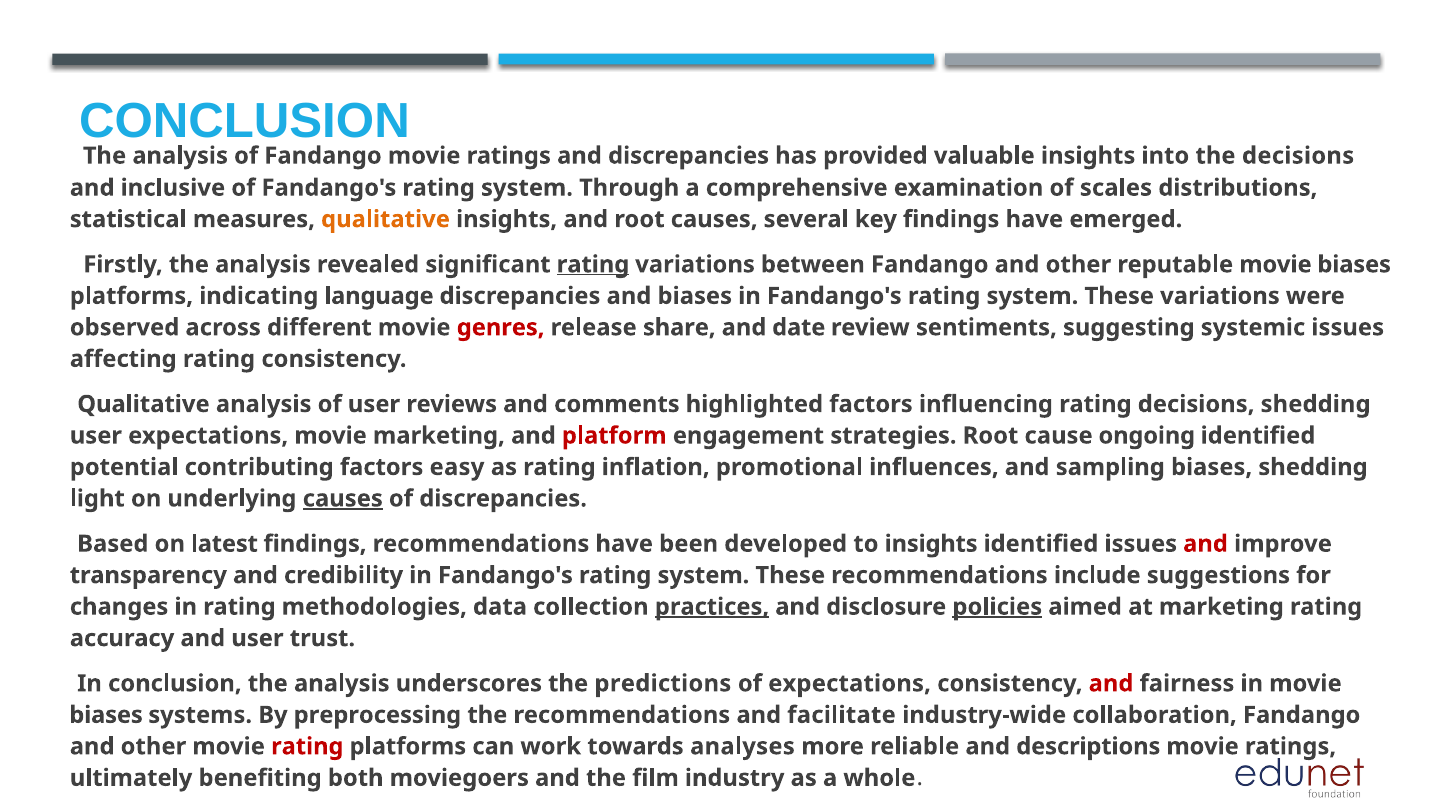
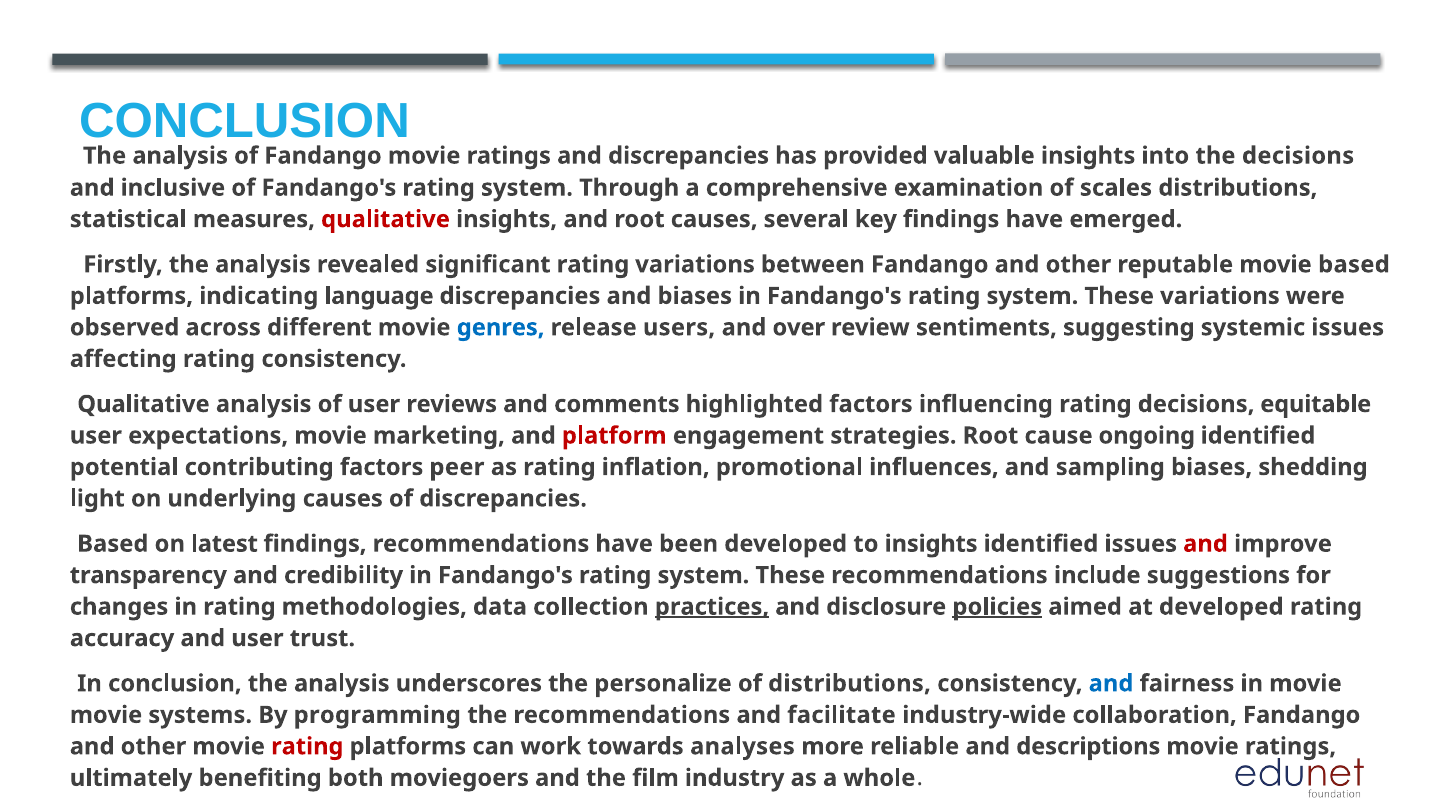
qualitative colour: orange -> red (385, 219)
rating underline: present -> none (593, 265)
reputable movie biases: biases -> based (1354, 265)
genres colour: red -> blue (501, 327)
share: share -> users (679, 327)
date: date -> over (799, 327)
decisions shedding: shedding -> equitable (1316, 404)
easy: easy -> peer (457, 467)
causes underline: present -> none (343, 499)
at marketing: marketing -> developed (1221, 607)
predictions: predictions -> personalize (663, 684)
of expectations: expectations -> distributions (849, 684)
and colour: red -> blue (1111, 684)
biases: biases -> movie (106, 715)
preprocessing: preprocessing -> programming (377, 715)
